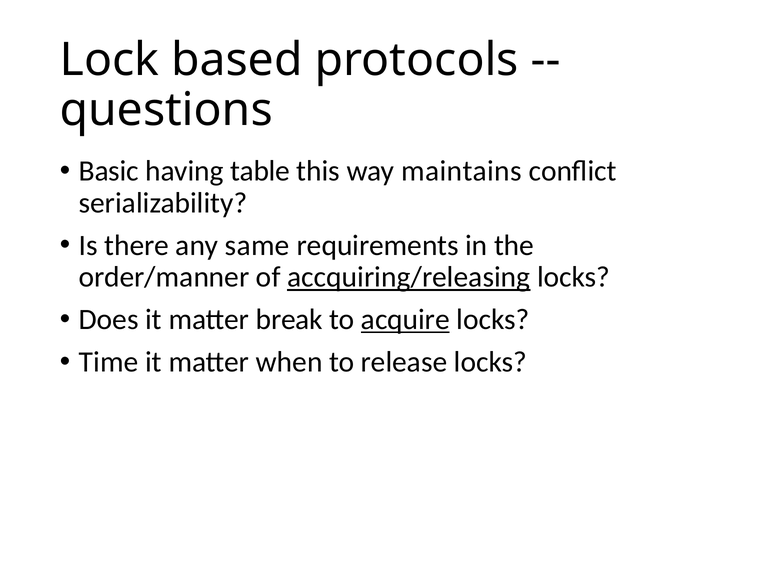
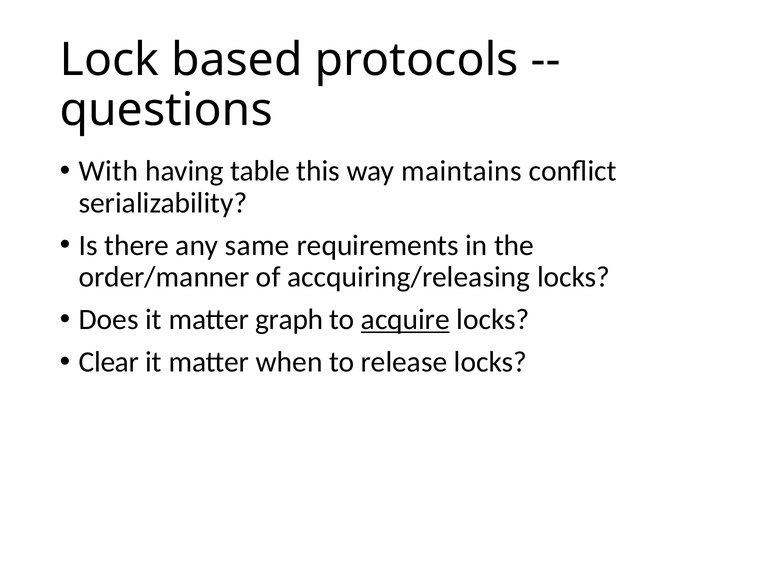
Basic: Basic -> With (109, 171)
accquiring/releasing underline: present -> none (409, 277)
break: break -> graph (289, 320)
Time: Time -> Clear (109, 362)
